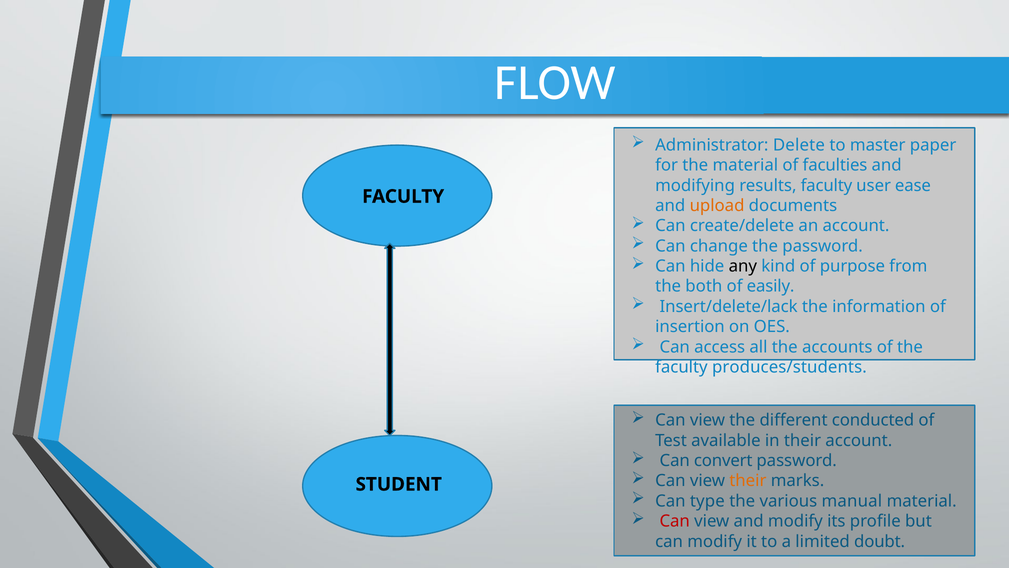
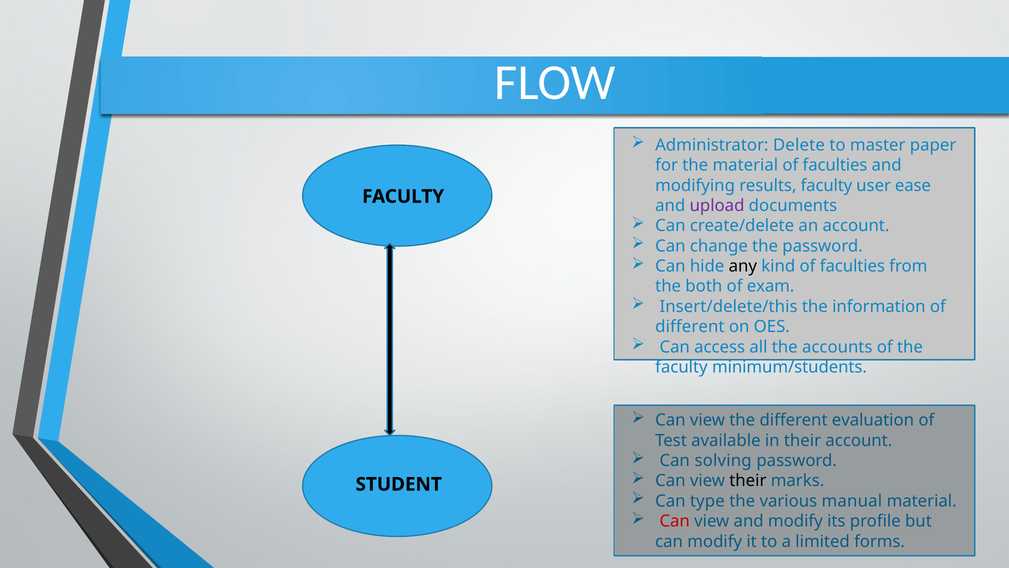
upload colour: orange -> purple (717, 206)
kind of purpose: purpose -> faculties (852, 266)
easily: easily -> exam (771, 286)
Insert/delete/lack: Insert/delete/lack -> Insert/delete/this (729, 306)
insertion: insertion -> different (690, 327)
produces/students: produces/students -> minimum/students (789, 367)
conducted: conducted -> evaluation (873, 420)
convert: convert -> solving (723, 460)
their colour: orange -> black (748, 481)
doubt: doubt -> forms (880, 541)
